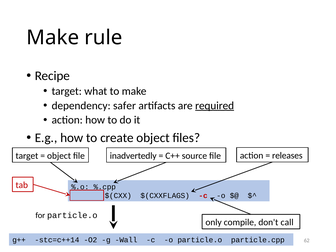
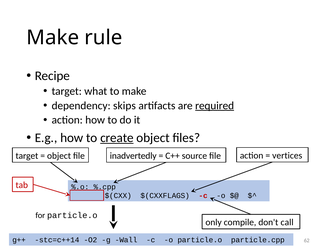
safer: safer -> skips (124, 106)
create underline: none -> present (117, 138)
releases: releases -> vertices (287, 155)
